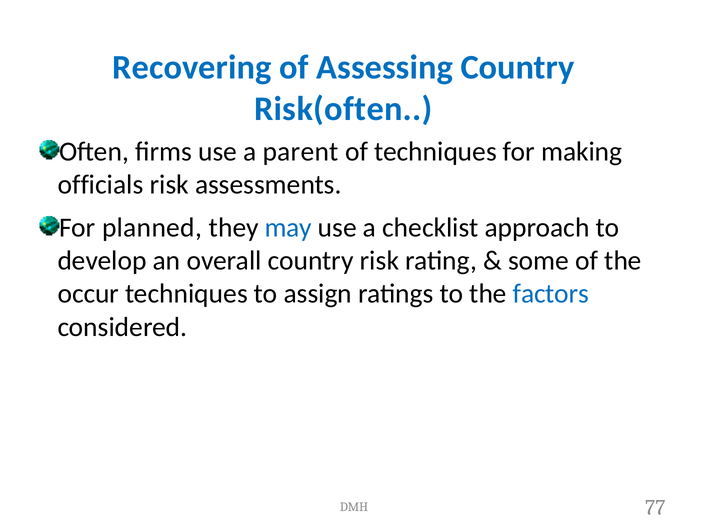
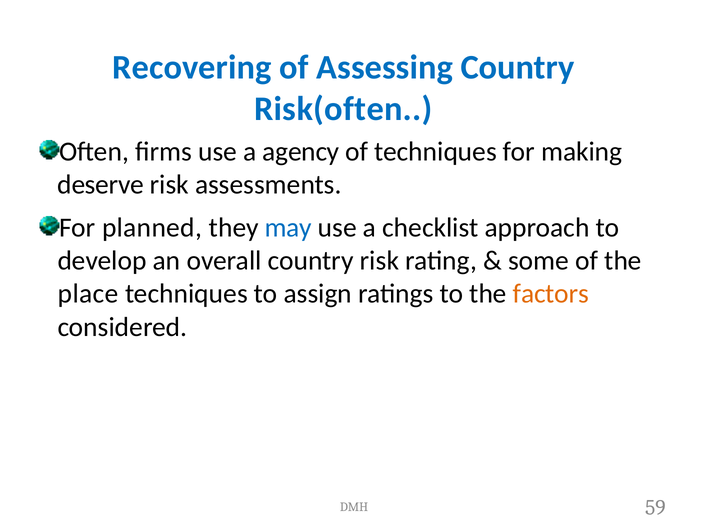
parent: parent -> agency (301, 152)
officials: officials -> deserve (101, 185)
occur: occur -> place (88, 294)
factors colour: blue -> orange (551, 294)
77: 77 -> 59 (655, 508)
